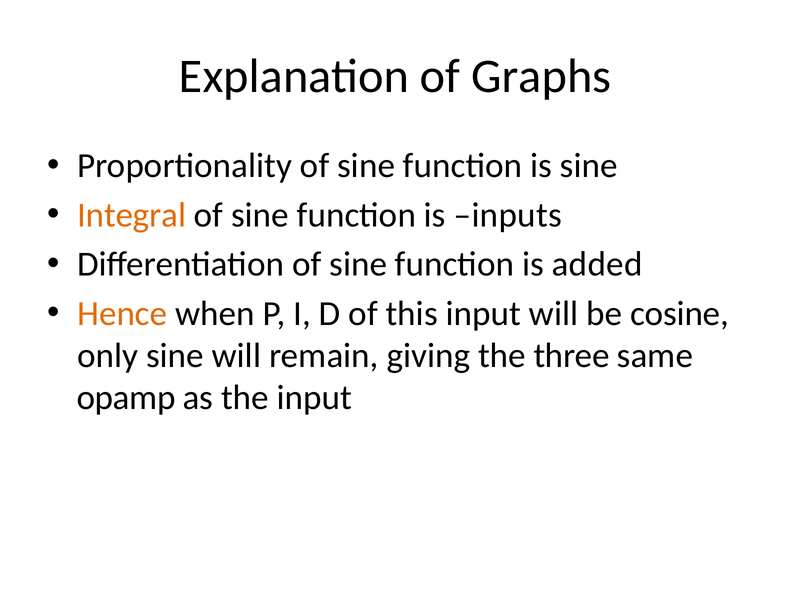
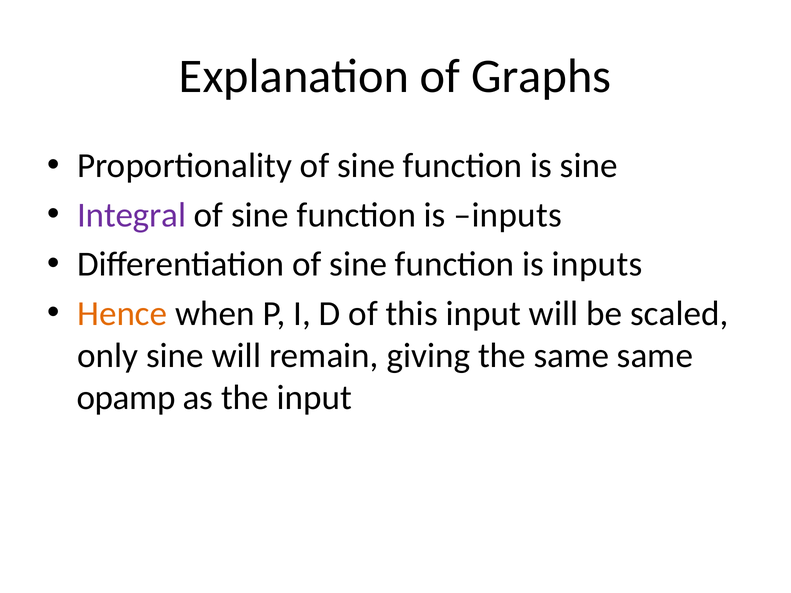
Integral colour: orange -> purple (132, 215)
added: added -> inputs (597, 264)
cosine: cosine -> scaled (679, 314)
the three: three -> same (572, 356)
